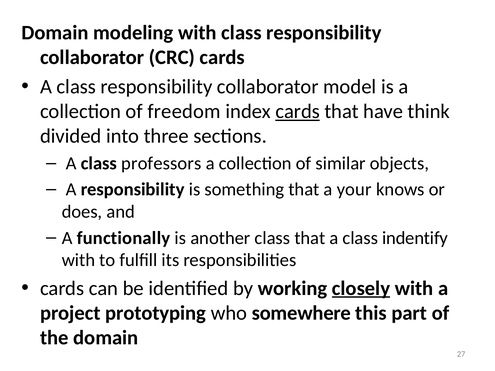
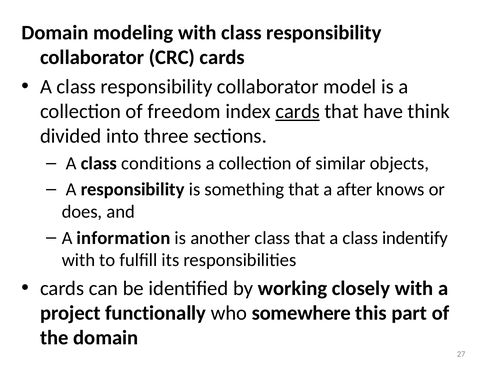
professors: professors -> conditions (161, 163)
your: your -> after (354, 190)
functionally: functionally -> information (123, 238)
closely underline: present -> none (361, 288)
prototyping: prototyping -> functionally (156, 313)
